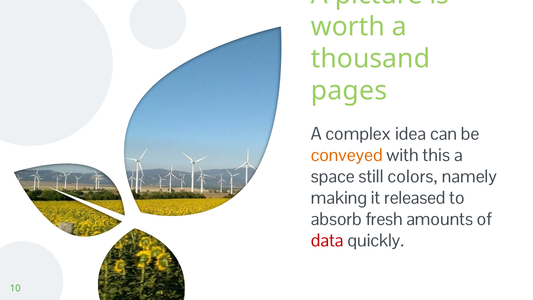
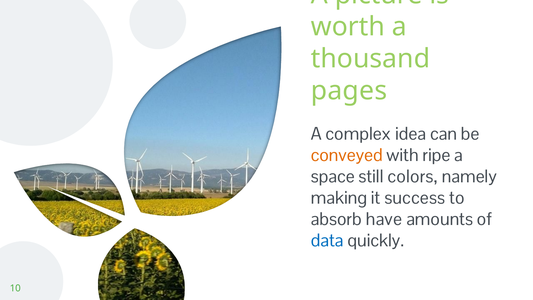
this: this -> ripe (436, 155)
released: released -> success (415, 198)
fresh: fresh -> have (384, 219)
data colour: red -> blue (327, 240)
